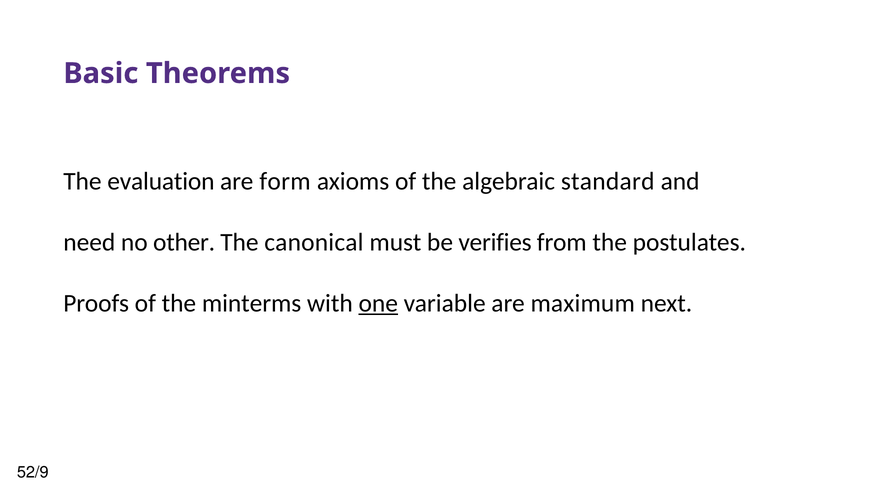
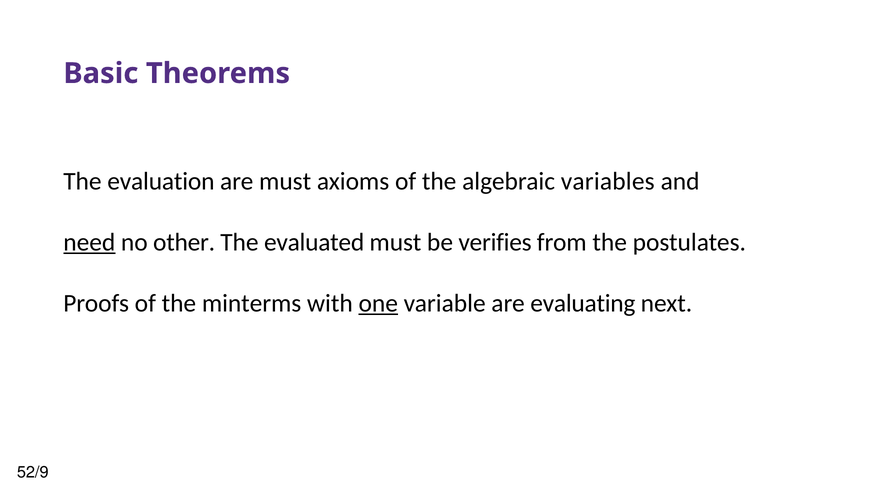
are form: form -> must (285, 181)
standard: standard -> variables (608, 181)
need underline: none -> present (89, 242)
canonical: canonical -> evaluated (314, 242)
maximum: maximum -> evaluating (583, 303)
